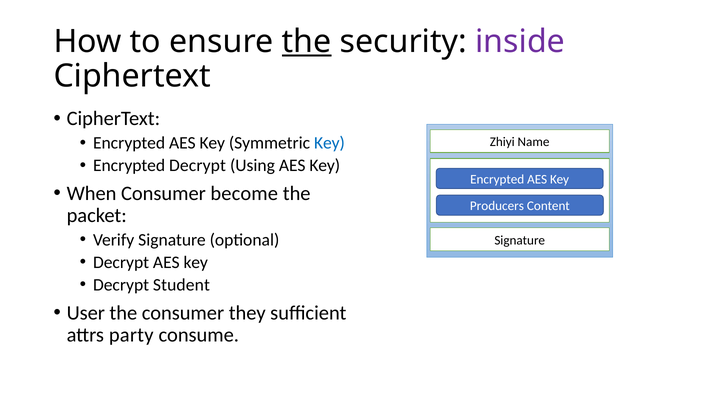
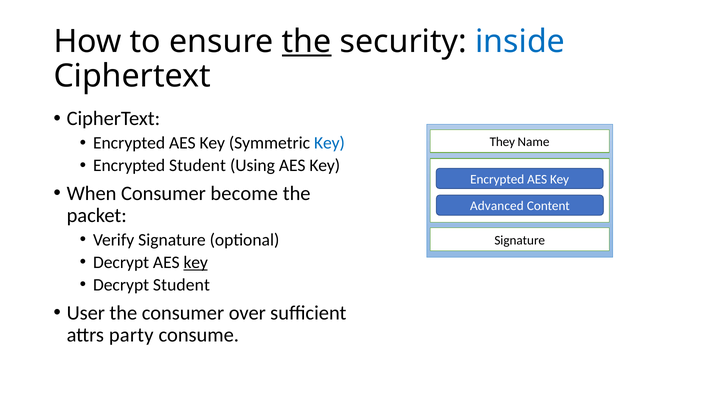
inside colour: purple -> blue (520, 42)
Zhiyi: Zhiyi -> They (502, 142)
Encrypted Decrypt: Decrypt -> Student (197, 165)
Producers: Producers -> Advanced (497, 206)
key underline: none -> present (196, 262)
they: they -> over (247, 313)
